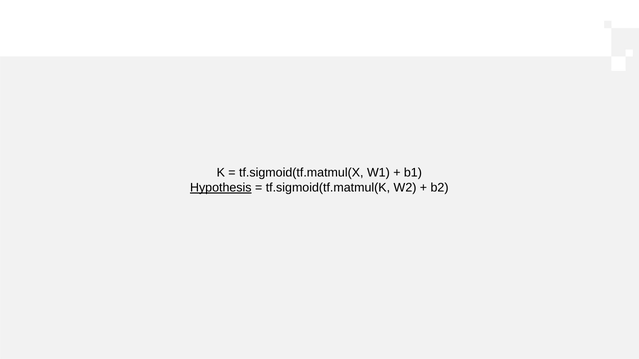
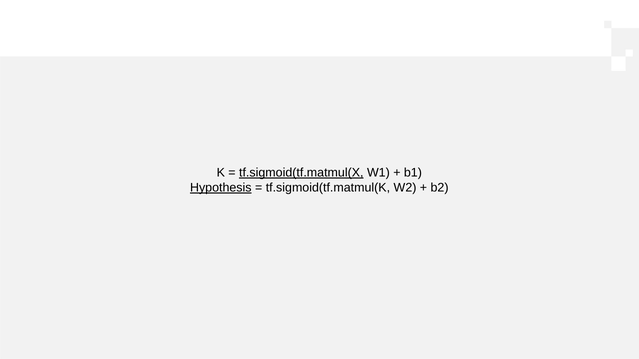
tf.sigmoid(tf.matmul(X underline: none -> present (301, 173)
